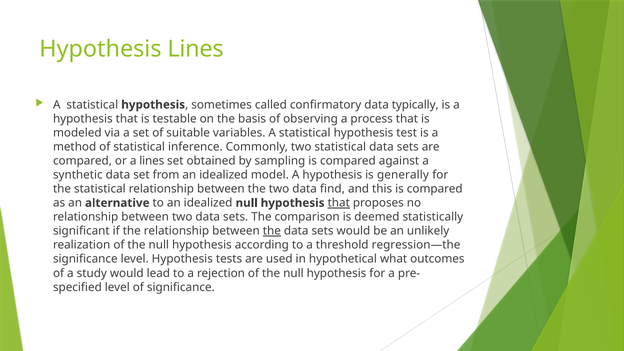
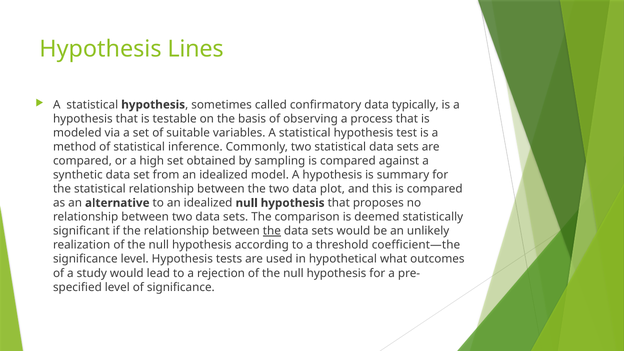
a lines: lines -> high (152, 161)
generally: generally -> summary (403, 175)
find: find -> plot (332, 189)
that underline: present -> none (339, 203)
regression—the: regression—the -> coefficient—the (416, 245)
